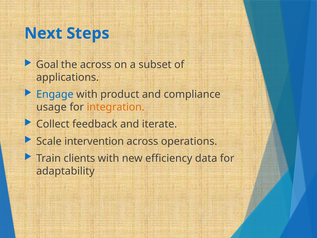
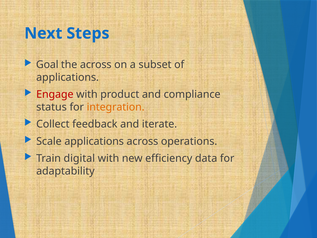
Engage colour: blue -> red (55, 94)
usage: usage -> status (51, 107)
Scale intervention: intervention -> applications (94, 141)
clients: clients -> digital (79, 158)
